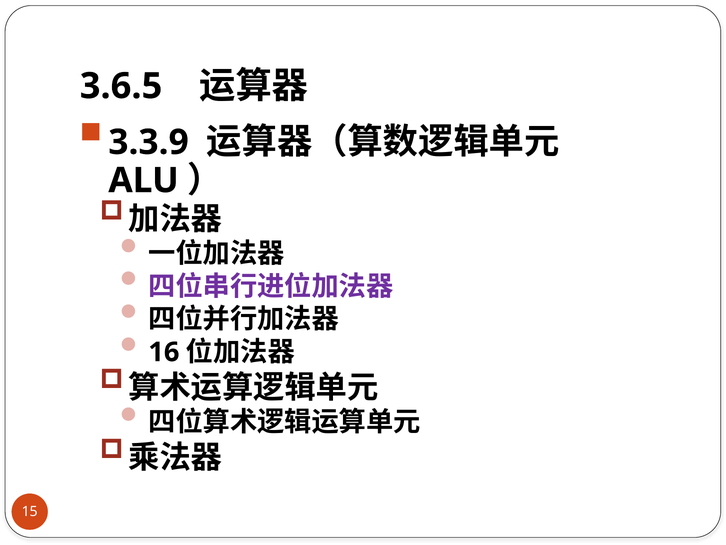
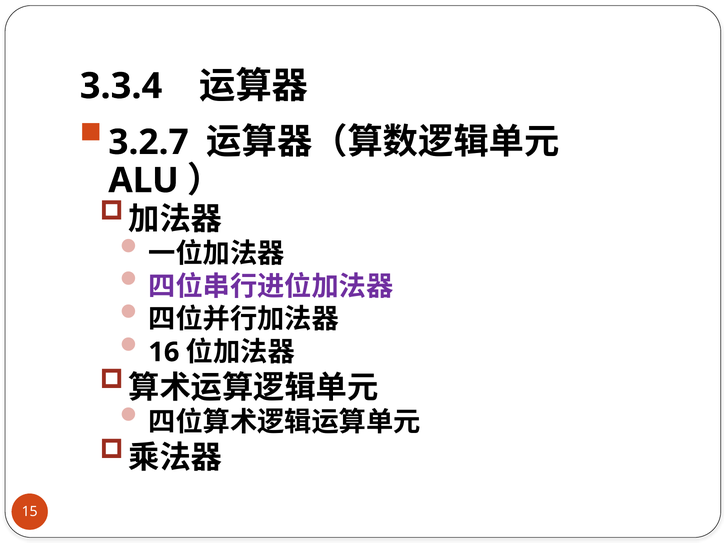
3.6.5: 3.6.5 -> 3.3.4 (121, 86)
3.3.9: 3.3.9 -> 3.2.7 (149, 142)
